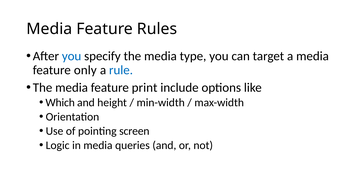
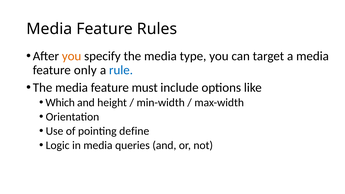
you colour: blue -> orange (72, 56)
print: print -> must (145, 88)
screen: screen -> define (134, 131)
